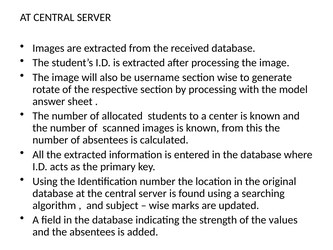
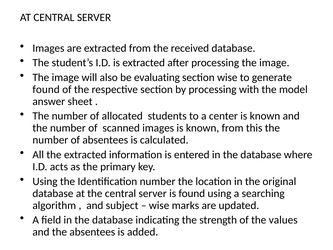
username: username -> evaluating (157, 77)
rotate: rotate -> found (46, 89)
